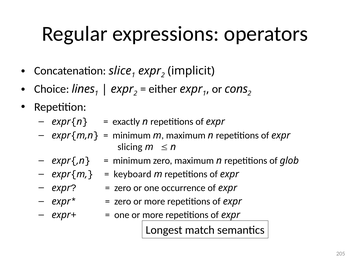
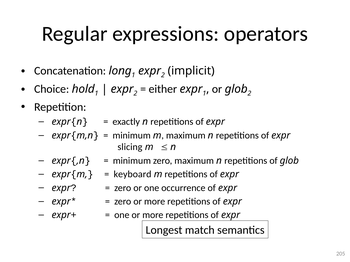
slice: slice -> long (120, 71)
lines: lines -> hold (83, 89)
or cons: cons -> glob (236, 89)
